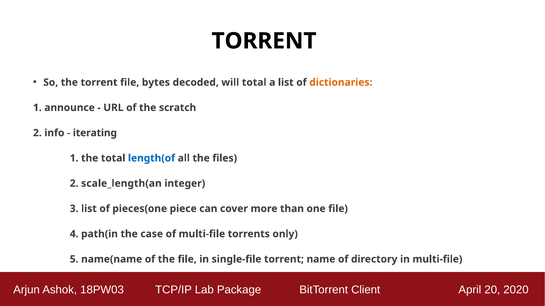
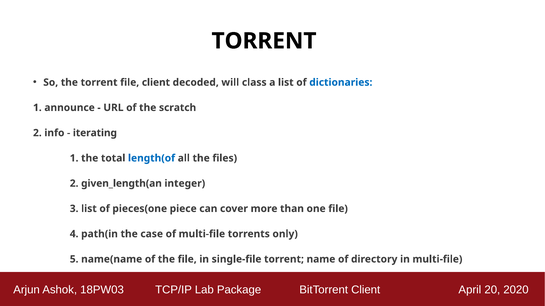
file bytes: bytes -> client (156, 83)
will total: total -> class (254, 83)
dictionaries colour: orange -> blue (341, 83)
scale_length(an: scale_length(an -> given_length(an (121, 184)
